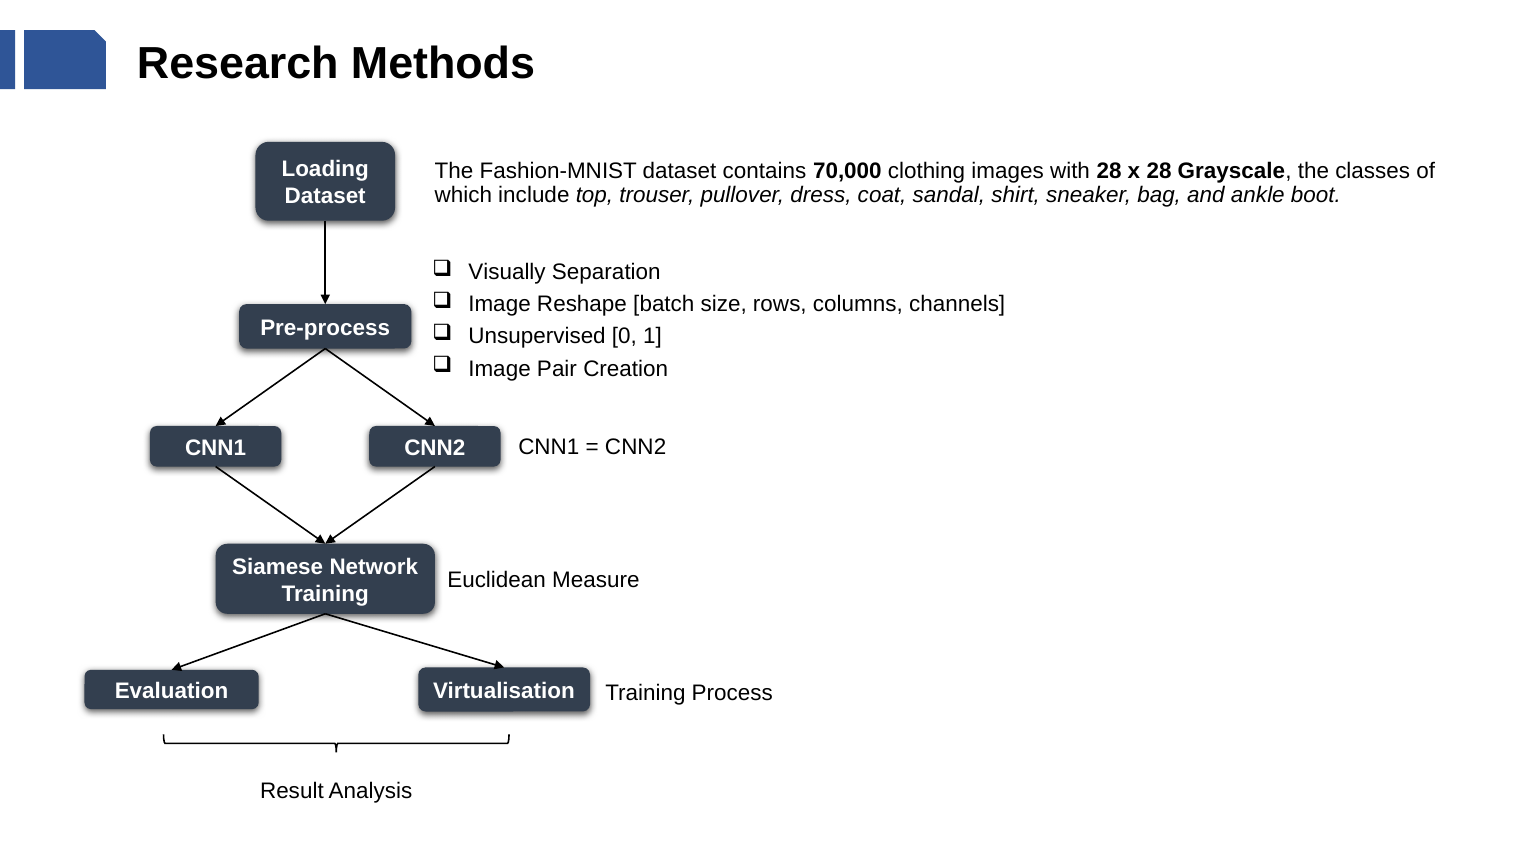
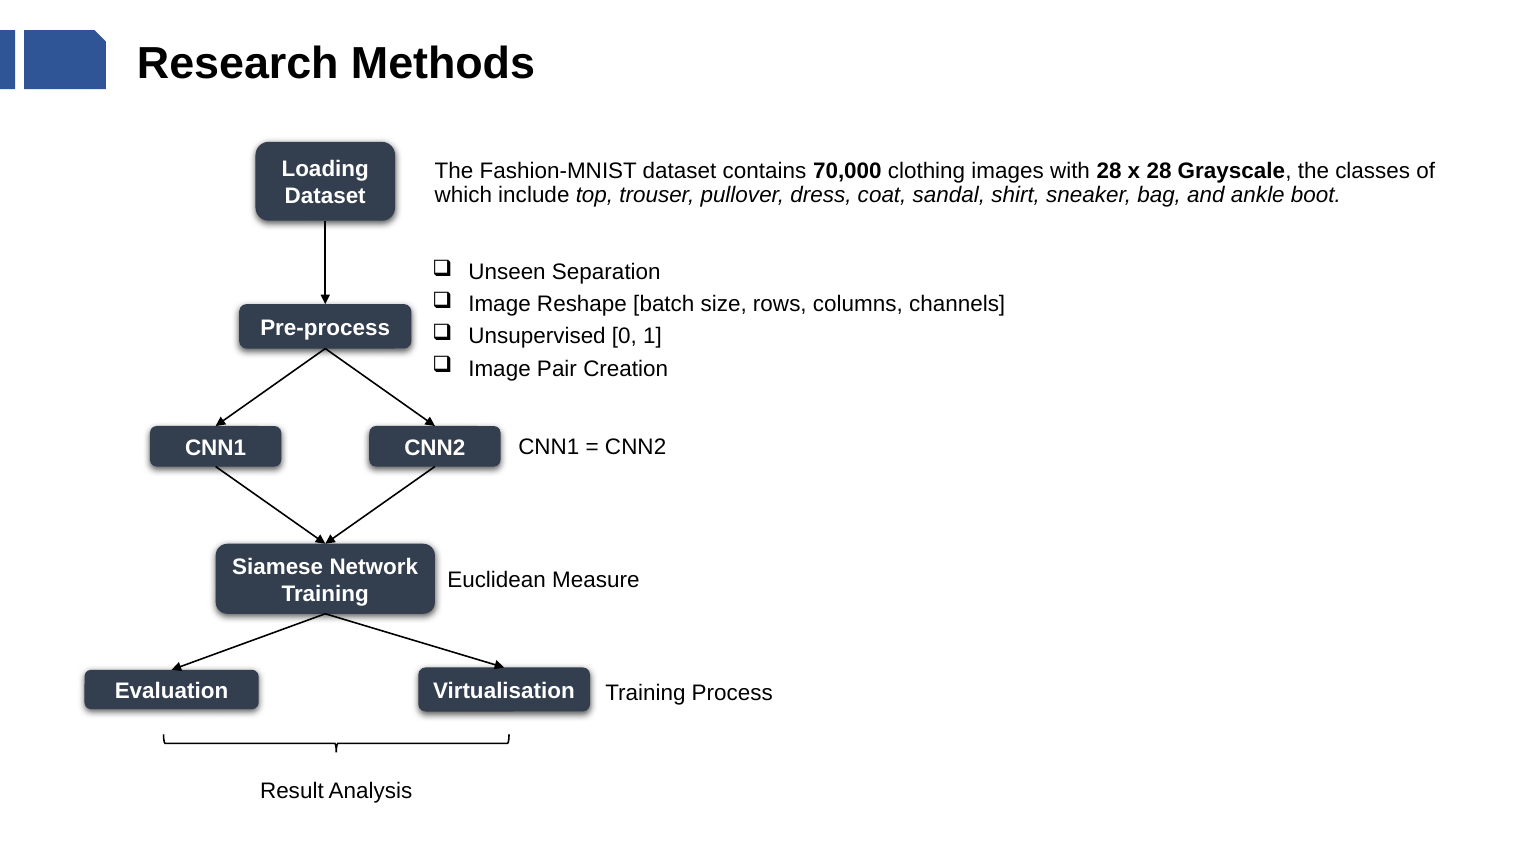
Visually: Visually -> Unseen (507, 272)
